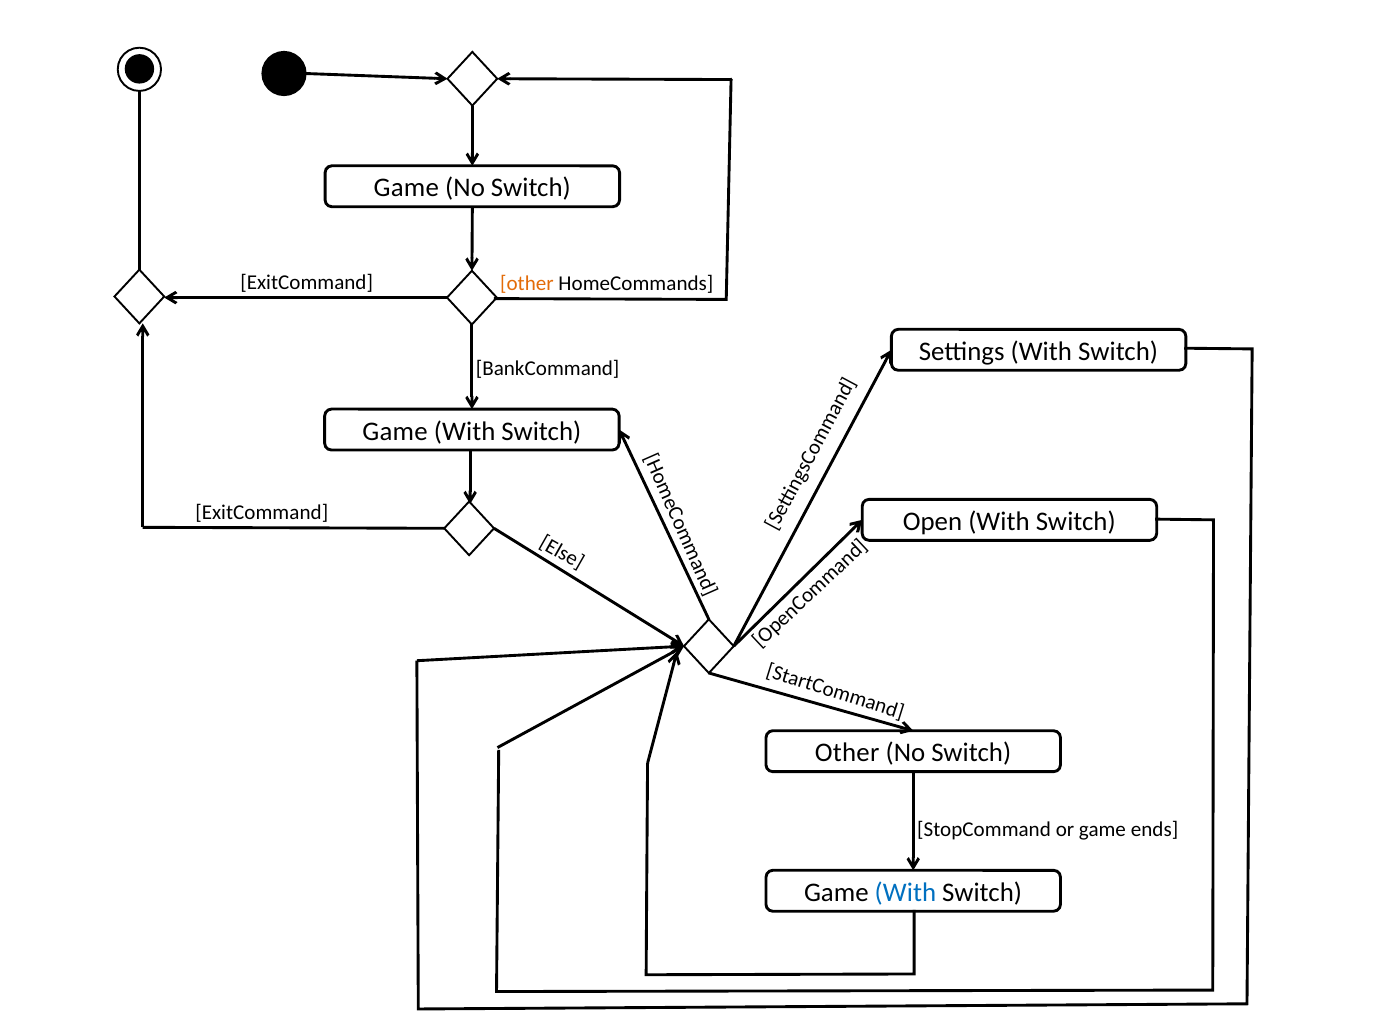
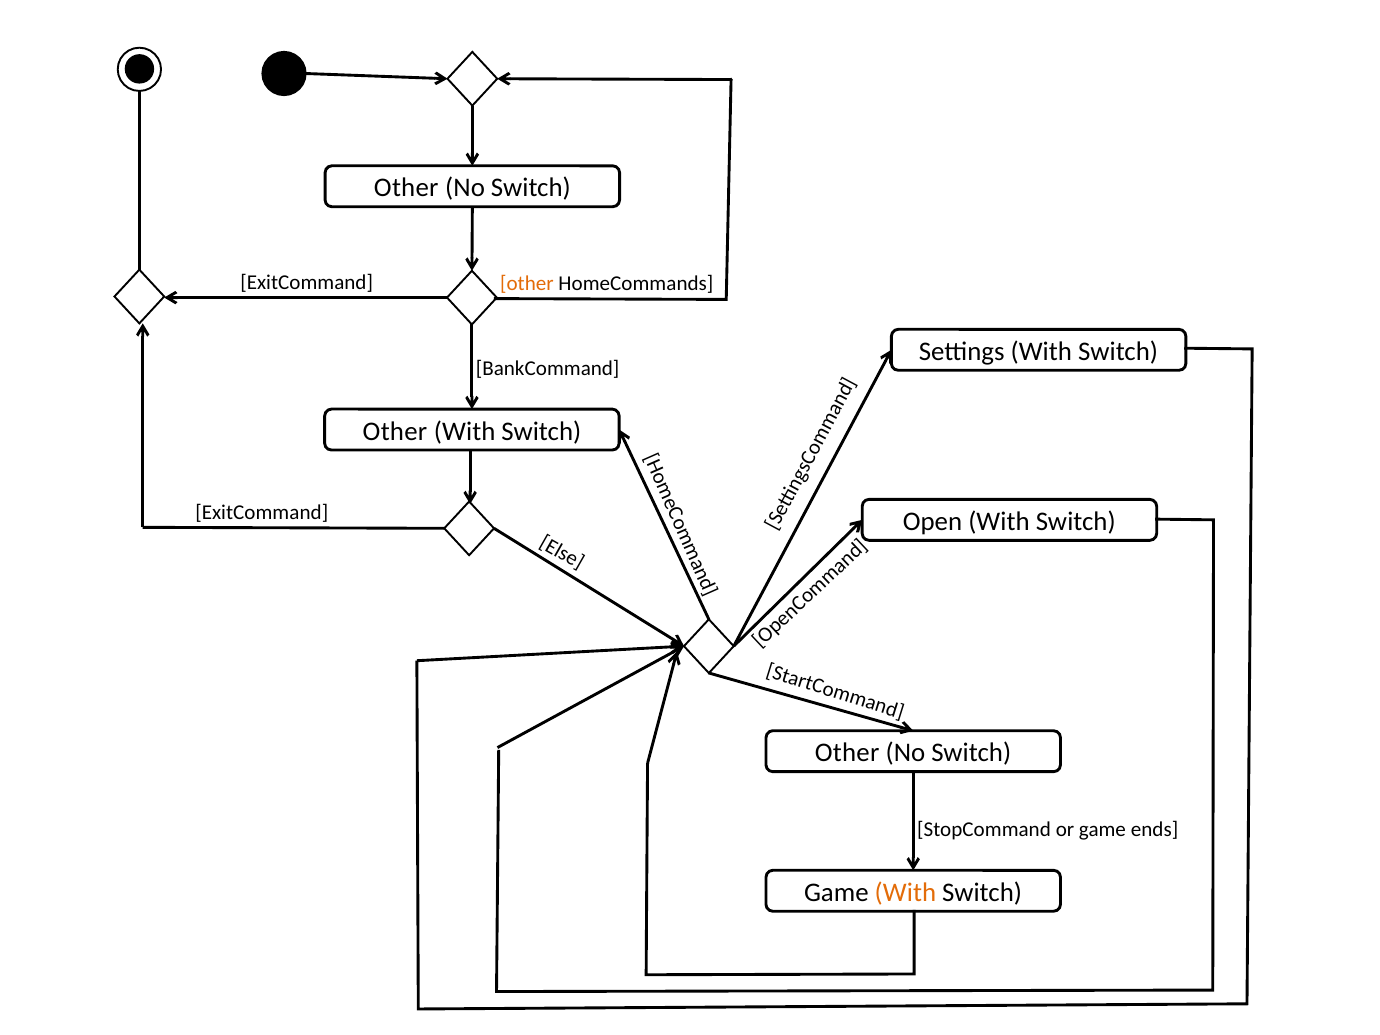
Game: Game -> Other (406, 188)
Game: Game -> Other (395, 431)
With colour: blue -> orange (905, 893)
